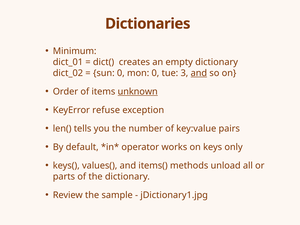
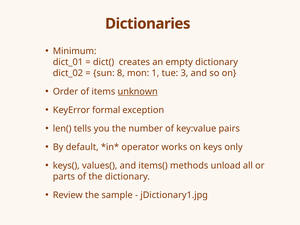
sun 0: 0 -> 8 (121, 73)
mon 0: 0 -> 1 (155, 73)
and underline: present -> none (199, 73)
refuse: refuse -> formal (106, 110)
